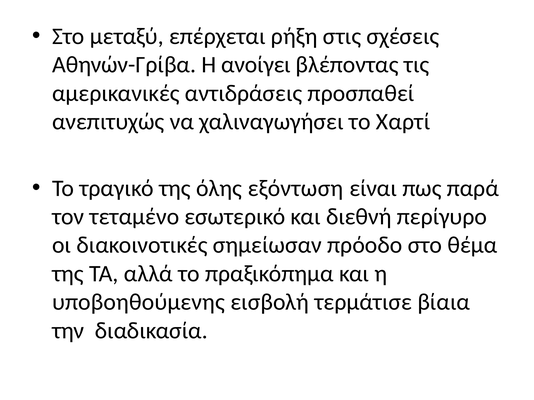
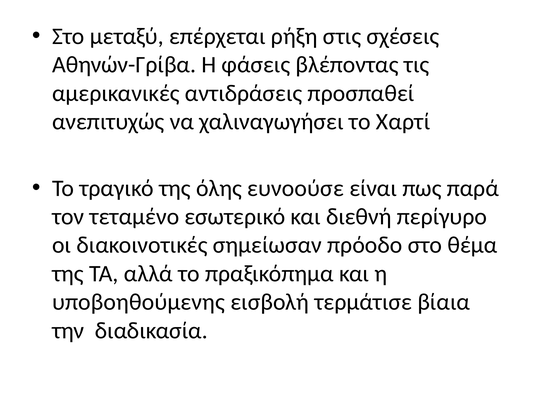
ανοίγει: ανοίγει -> φάσεις (256, 65)
εξόντωση: εξόντωση -> ευνοούσε (296, 188)
